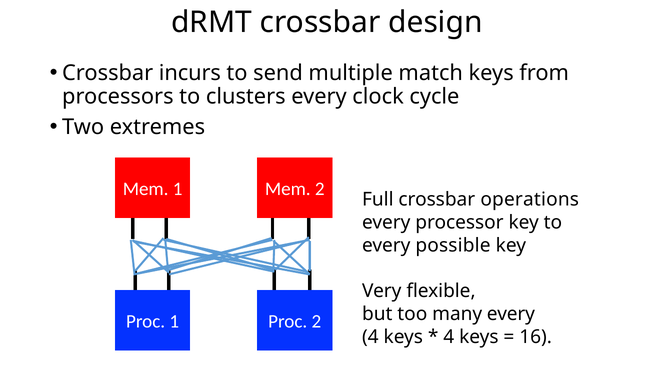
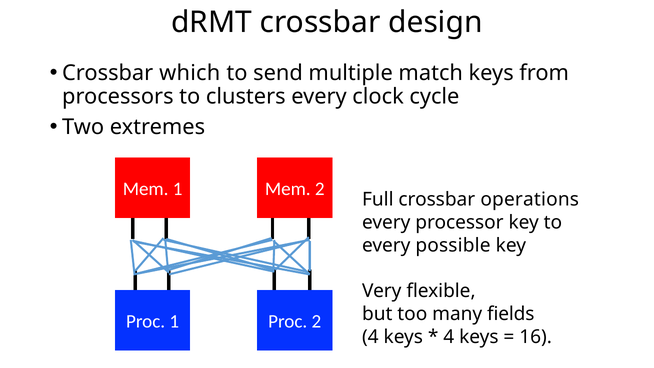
incurs: incurs -> which (190, 73)
many every: every -> fields (511, 314)
